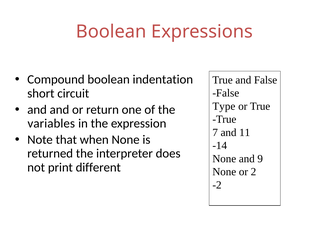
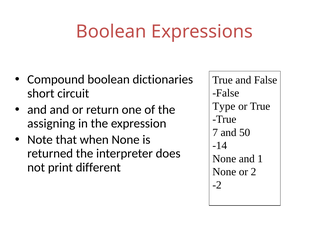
indentation: indentation -> dictionaries (163, 80)
variables: variables -> assigning (51, 124)
11: 11 -> 50 (245, 133)
9: 9 -> 1 (260, 159)
